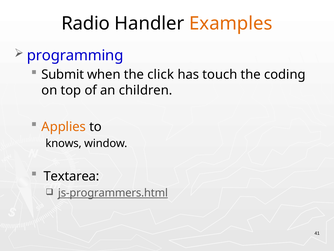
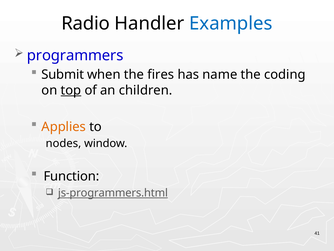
Examples colour: orange -> blue (231, 23)
programming: programming -> programmers (75, 55)
click: click -> fires (161, 75)
touch: touch -> name (220, 75)
top underline: none -> present (71, 90)
knows: knows -> nodes (63, 143)
Textarea: Textarea -> Function (71, 176)
